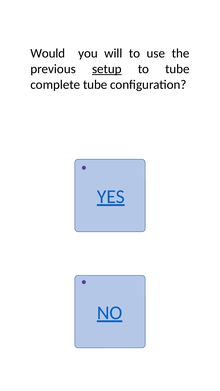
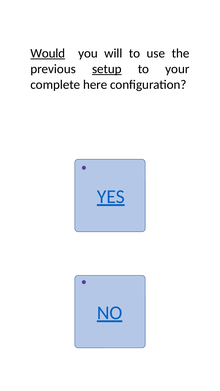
Would underline: none -> present (48, 53)
to tube: tube -> your (177, 69)
complete tube: tube -> here (95, 85)
